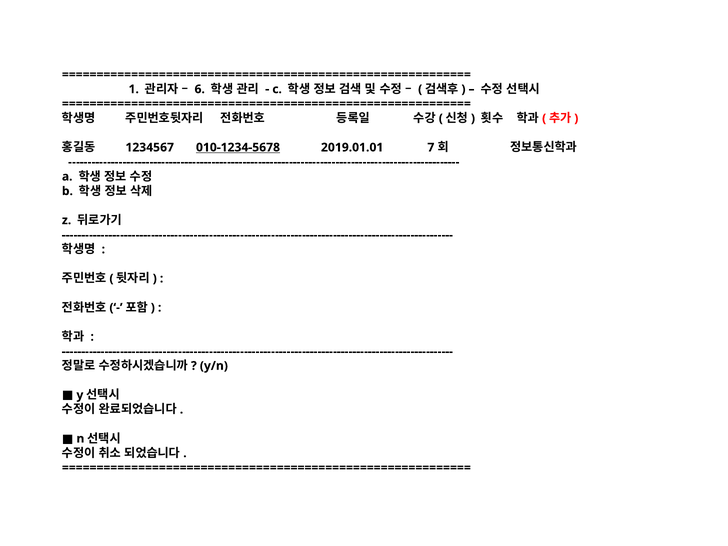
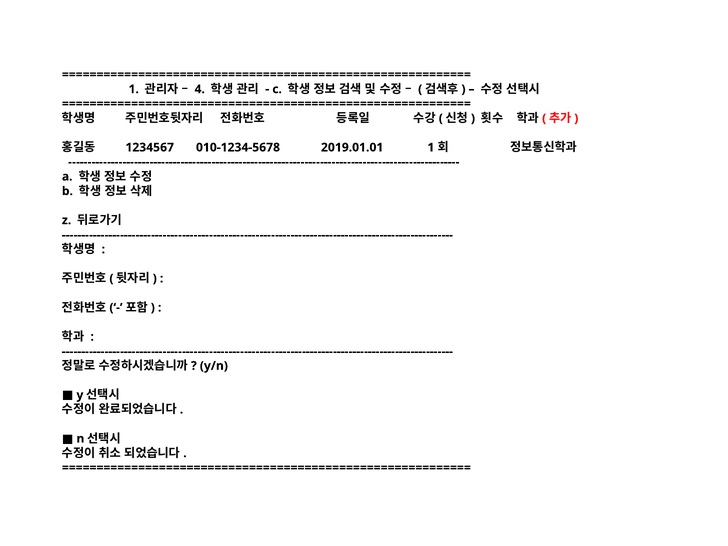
6: 6 -> 4 (200, 89)
010-1234-5678 underline: present -> none (238, 147)
2019.01.01 7: 7 -> 1 (431, 147)
